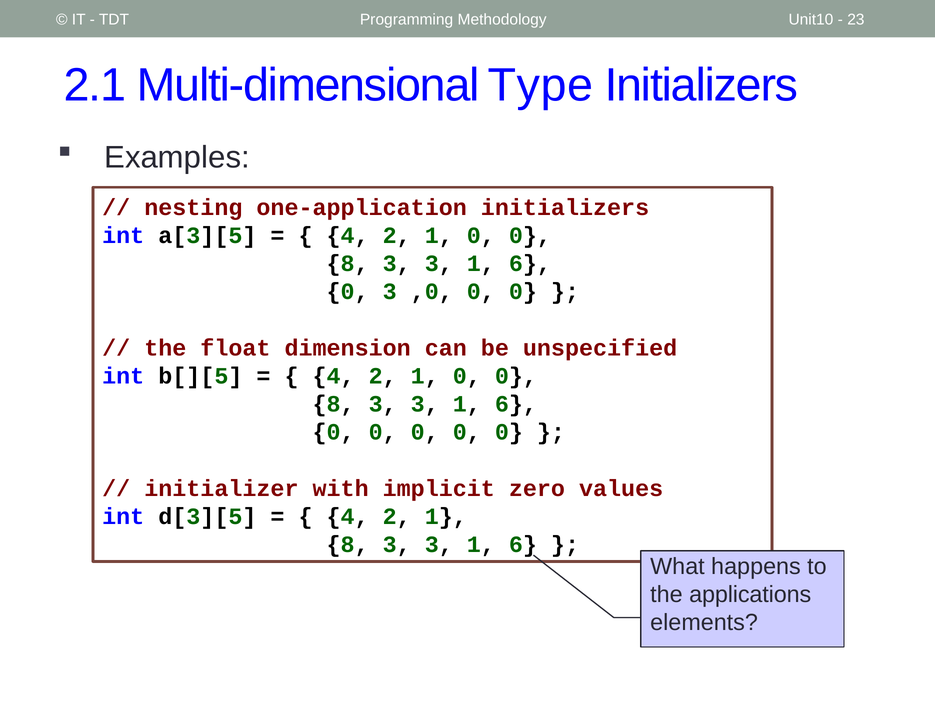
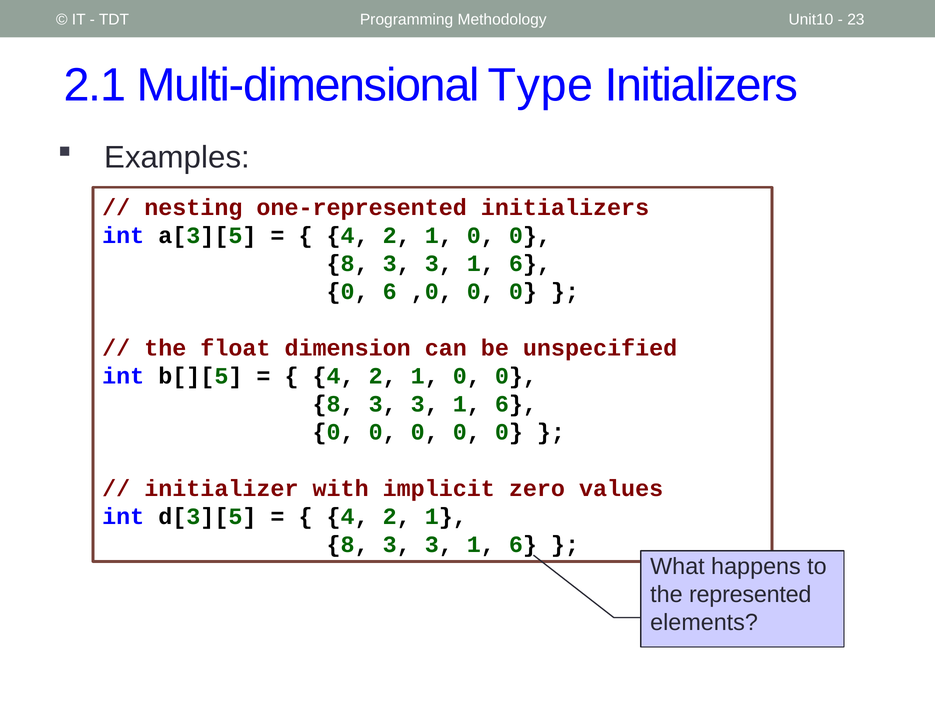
one-application: one-application -> one-represented (362, 207)
0 3: 3 -> 6 (390, 291)
applications: applications -> represented (750, 594)
